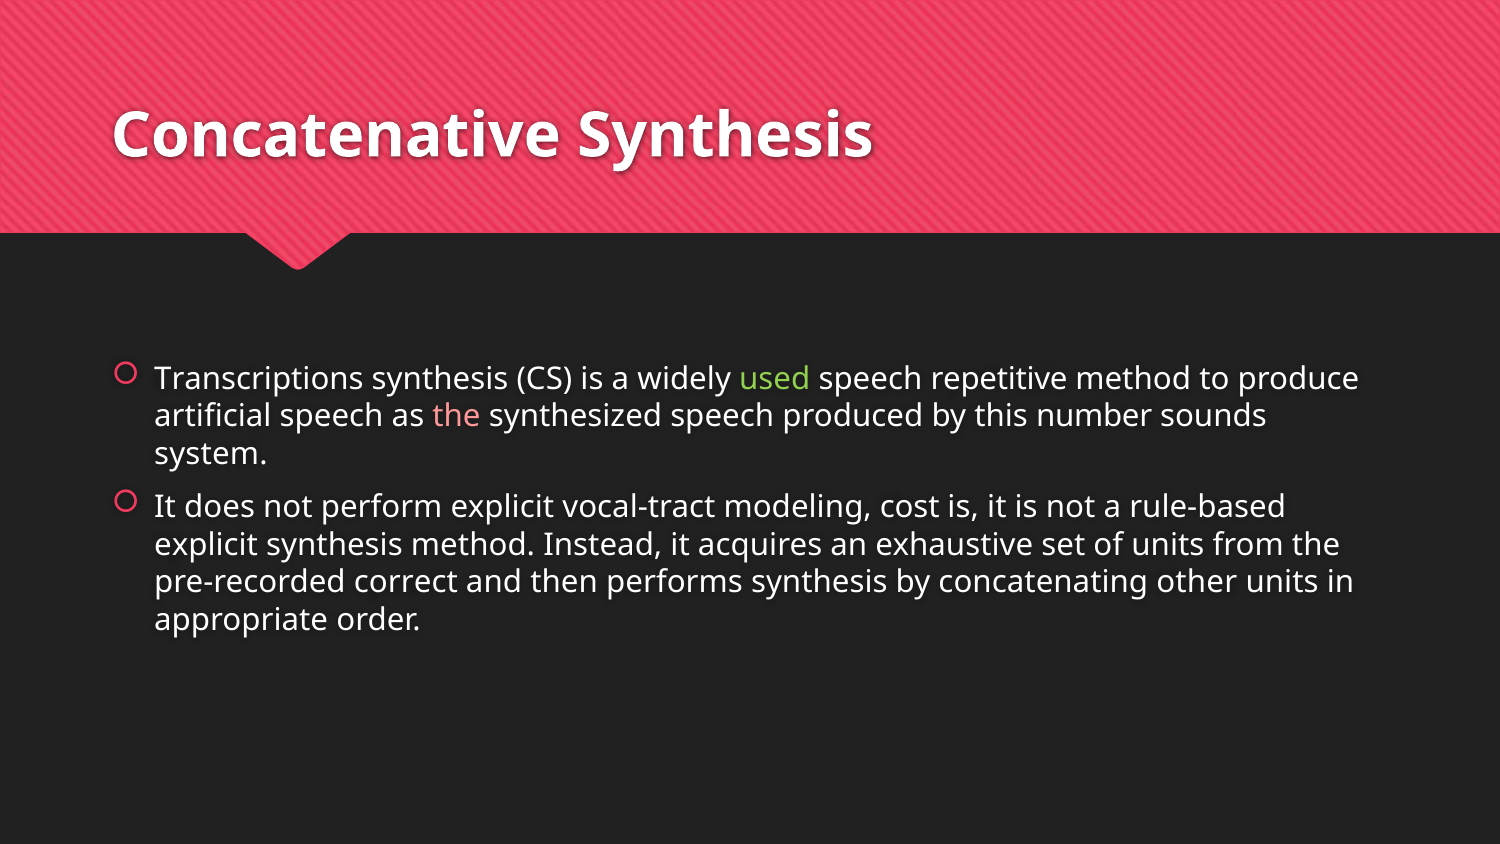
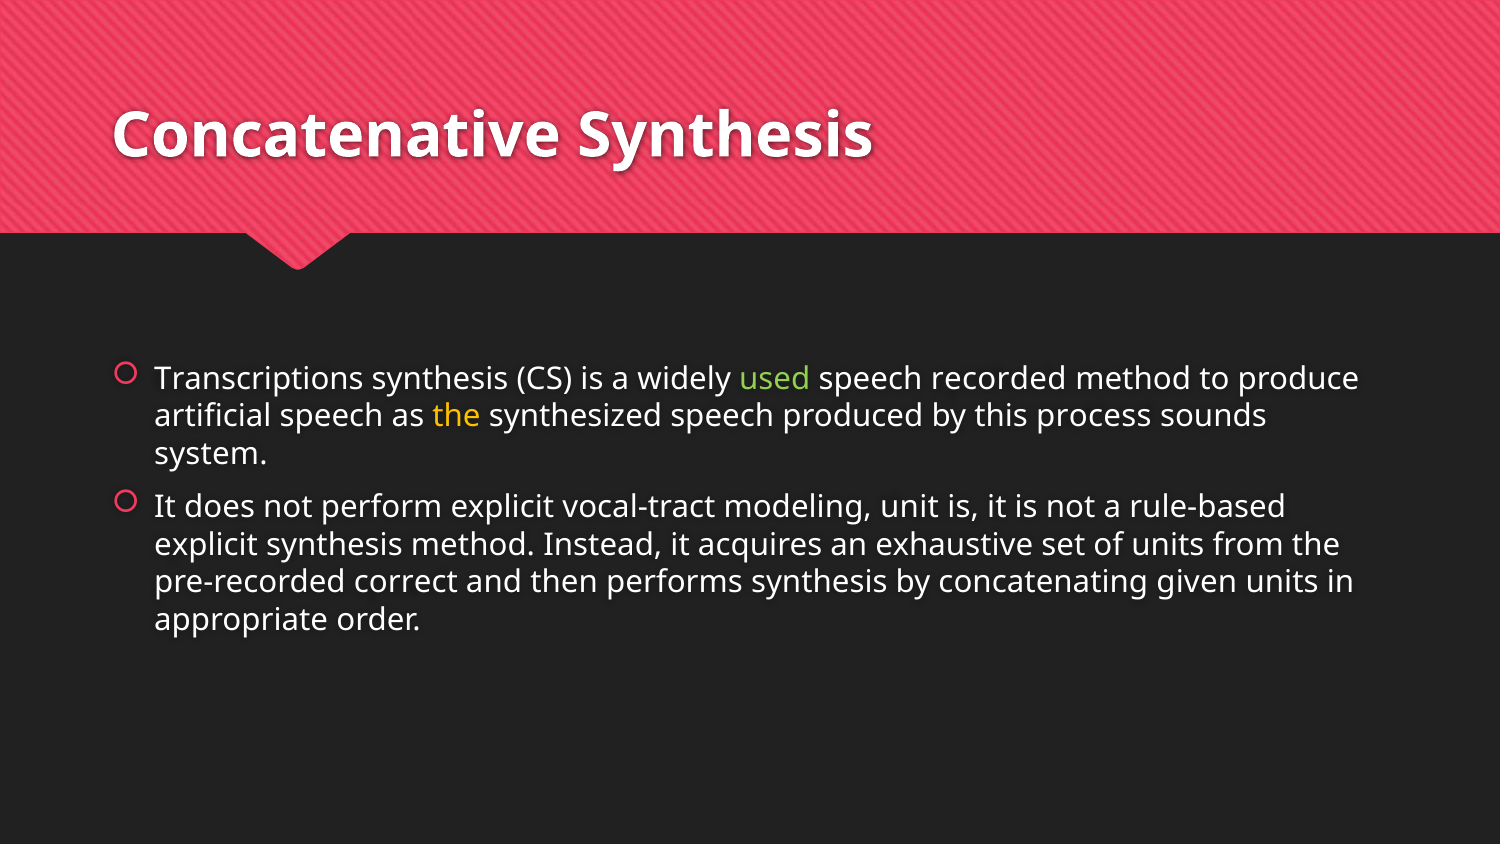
repetitive: repetitive -> recorded (999, 379)
the colour: pink -> yellow (456, 416)
number: number -> process (1094, 416)
cost: cost -> unit (910, 507)
other: other -> given (1197, 582)
